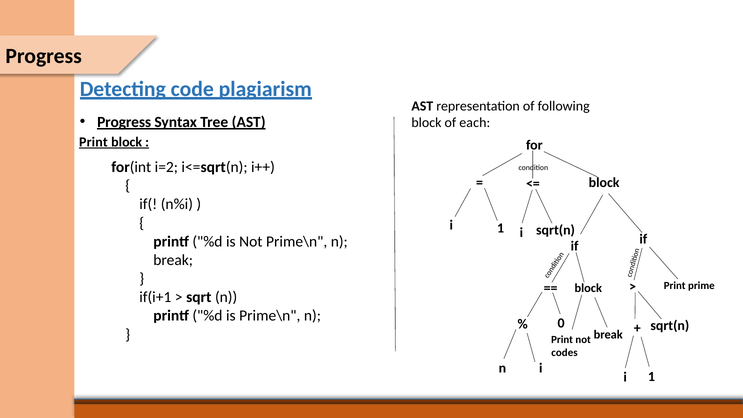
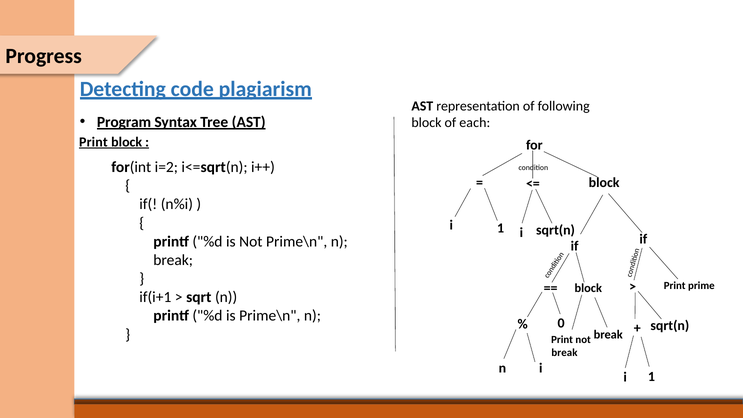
Progress: Progress -> Program (124, 122)
codes: codes -> break (564, 352)
